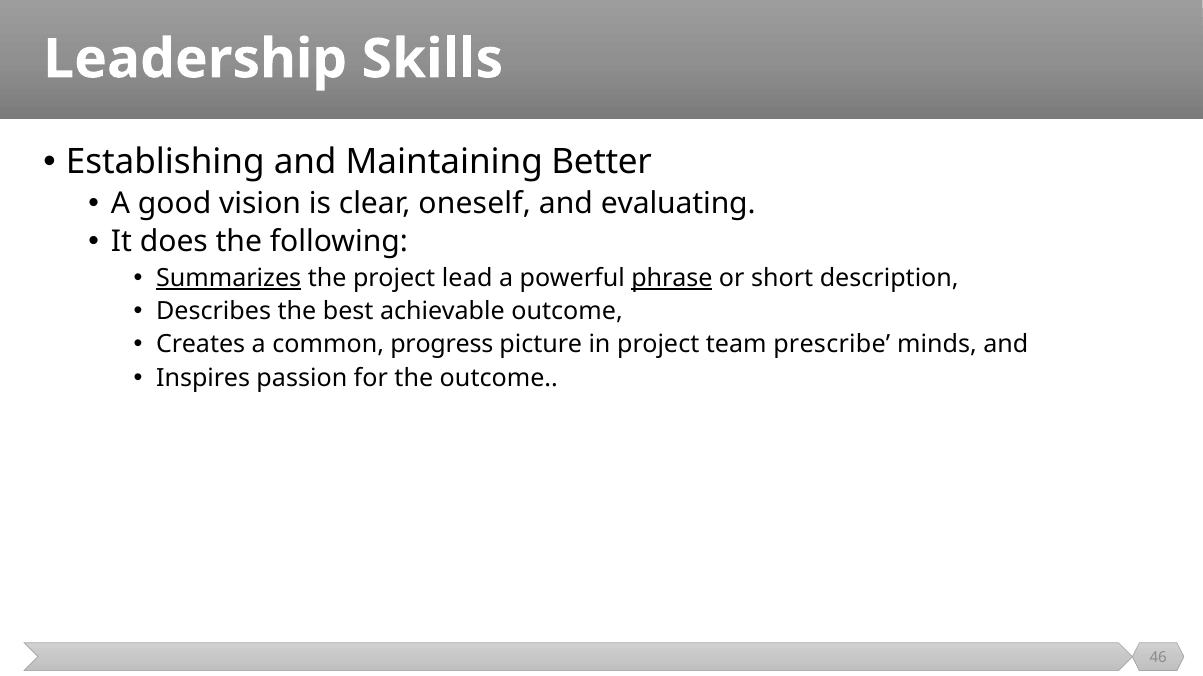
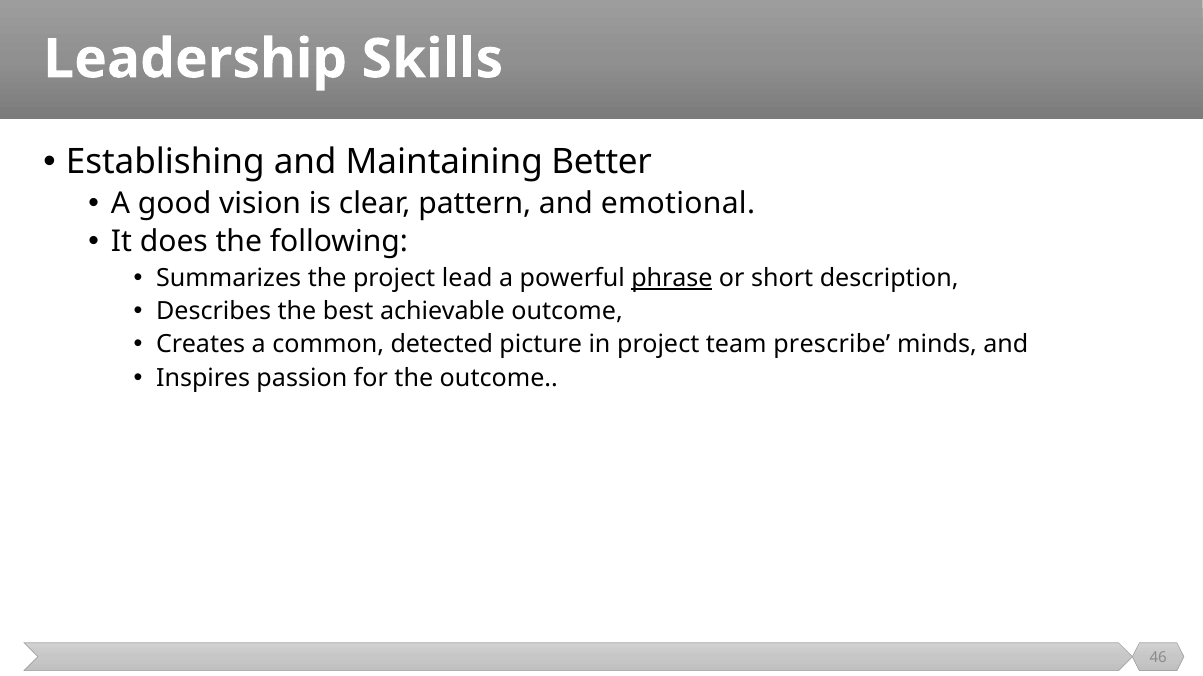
oneself: oneself -> pattern (475, 204)
evaluating: evaluating -> emotional (678, 204)
Summarizes underline: present -> none (229, 278)
progress: progress -> detected (442, 345)
